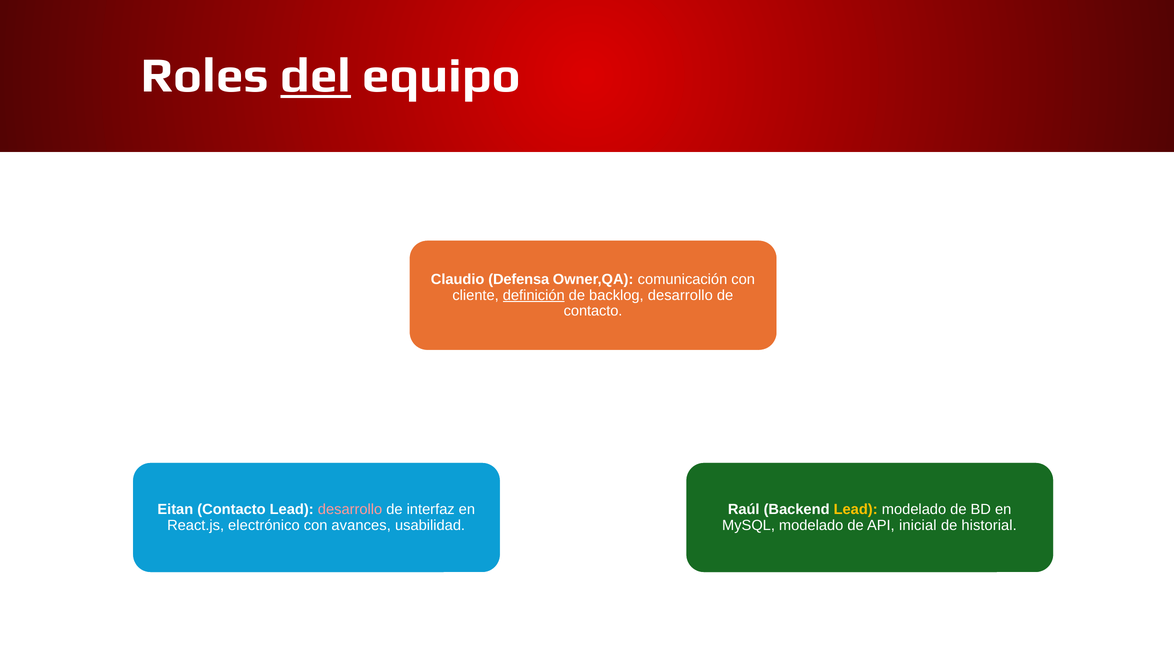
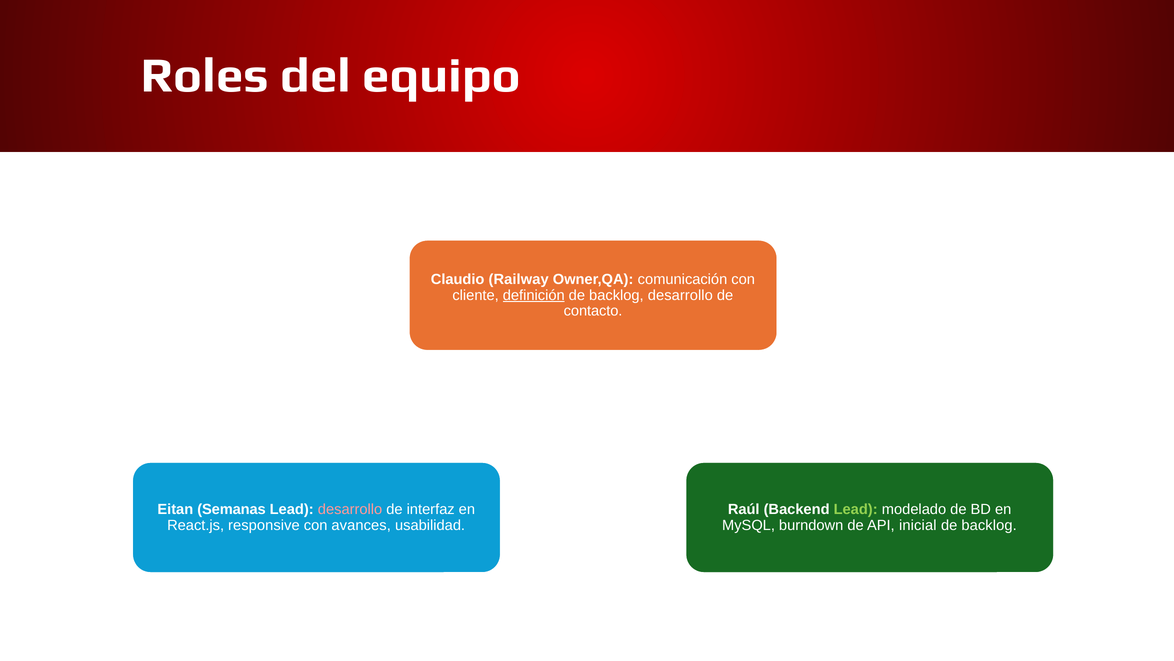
del underline: present -> none (316, 76)
Defensa: Defensa -> Railway (519, 279)
Eitan Contacto: Contacto -> Semanas (232, 509)
Lead colour: yellow -> light green (856, 509)
electrónico: electrónico -> responsive (264, 525)
MySQL modelado: modelado -> burndown (811, 525)
historial: historial -> backlog (989, 525)
